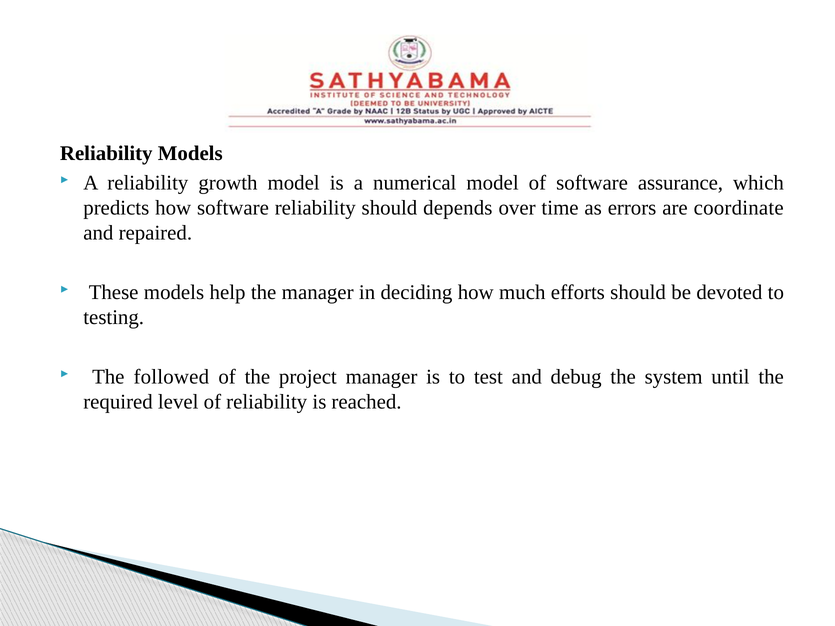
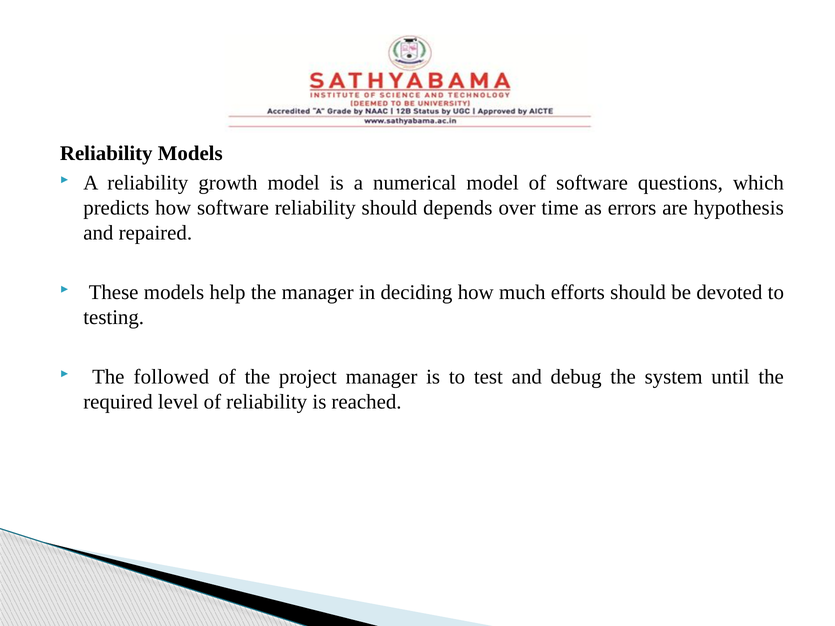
assurance: assurance -> questions (680, 183)
coordinate: coordinate -> hypothesis (739, 208)
